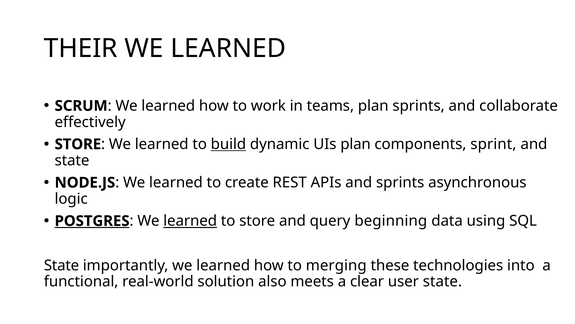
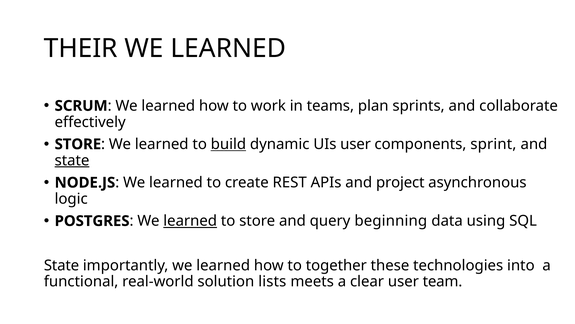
UIs plan: plan -> user (356, 144)
state underline: none -> present (72, 160)
and sprints: sprints -> project (400, 182)
POSTGRES underline: present -> none (92, 221)
merging: merging -> together (336, 265)
also: also -> lists (272, 281)
user state: state -> team (443, 281)
